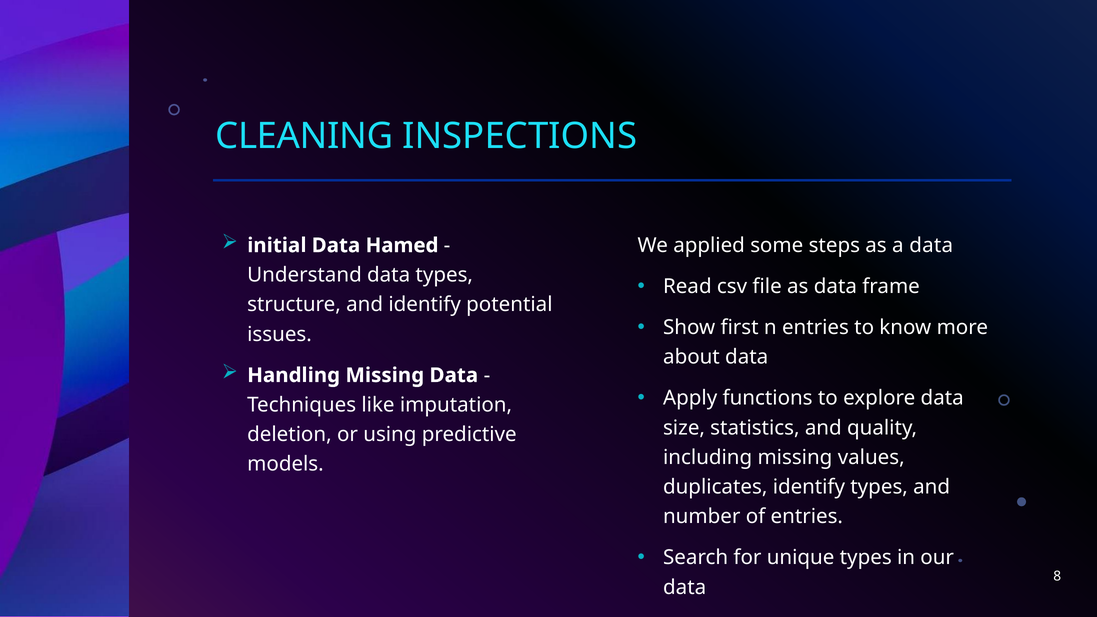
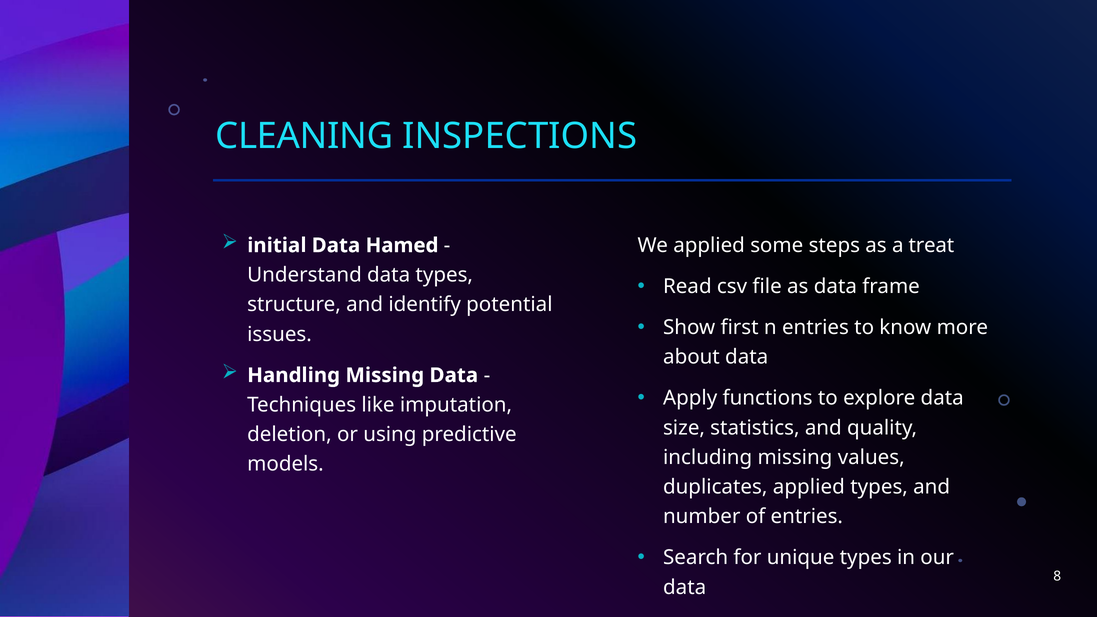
a data: data -> treat (931, 245)
duplicates identify: identify -> applied (809, 487)
